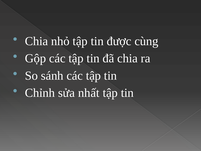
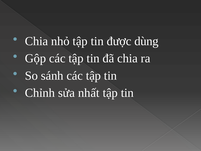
cùng: cùng -> dùng (147, 41)
